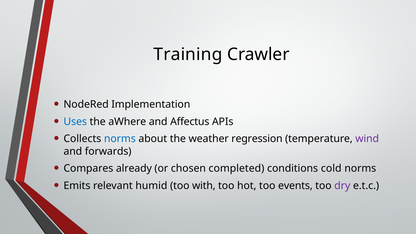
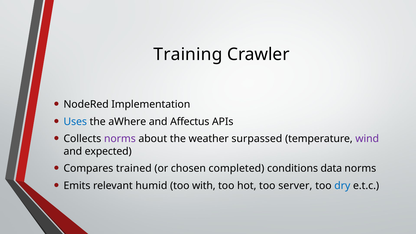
norms colour: blue -> purple (120, 139)
regression: regression -> surpassed (257, 139)
forwards: forwards -> expected (108, 151)
already: already -> trained (134, 168)
cold: cold -> data (331, 168)
events: events -> server (295, 186)
dry colour: purple -> blue (342, 186)
